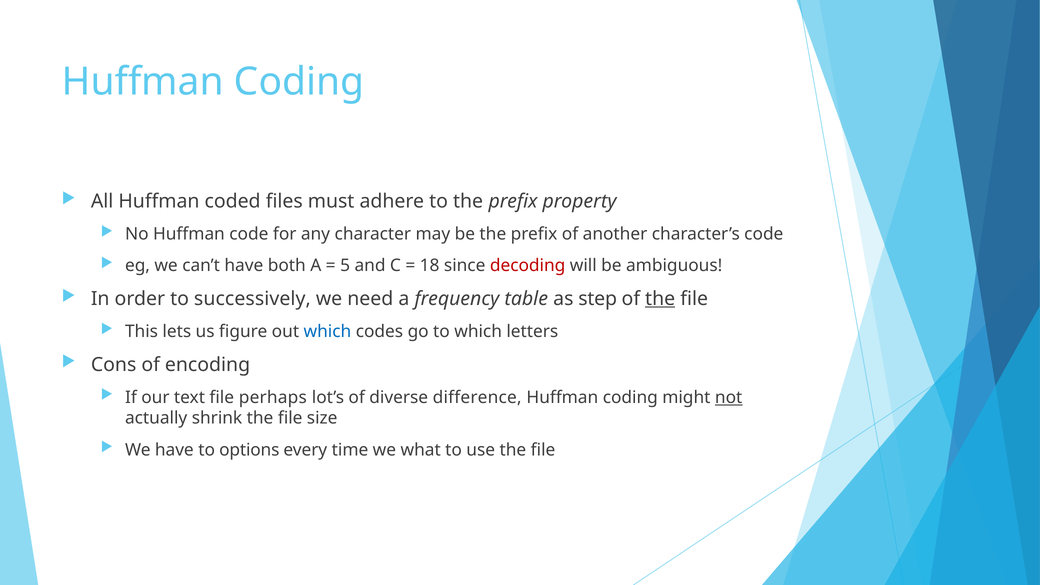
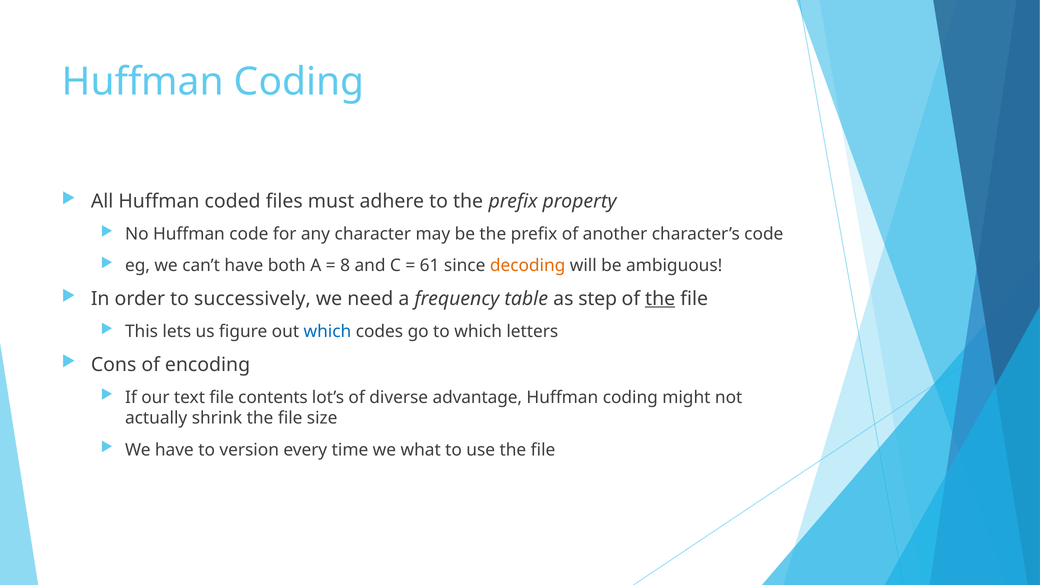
5: 5 -> 8 (345, 266)
18: 18 -> 61 (430, 266)
decoding colour: red -> orange (528, 266)
perhaps: perhaps -> contents (273, 397)
difference: difference -> advantage (477, 397)
not underline: present -> none (729, 397)
options: options -> version (249, 450)
